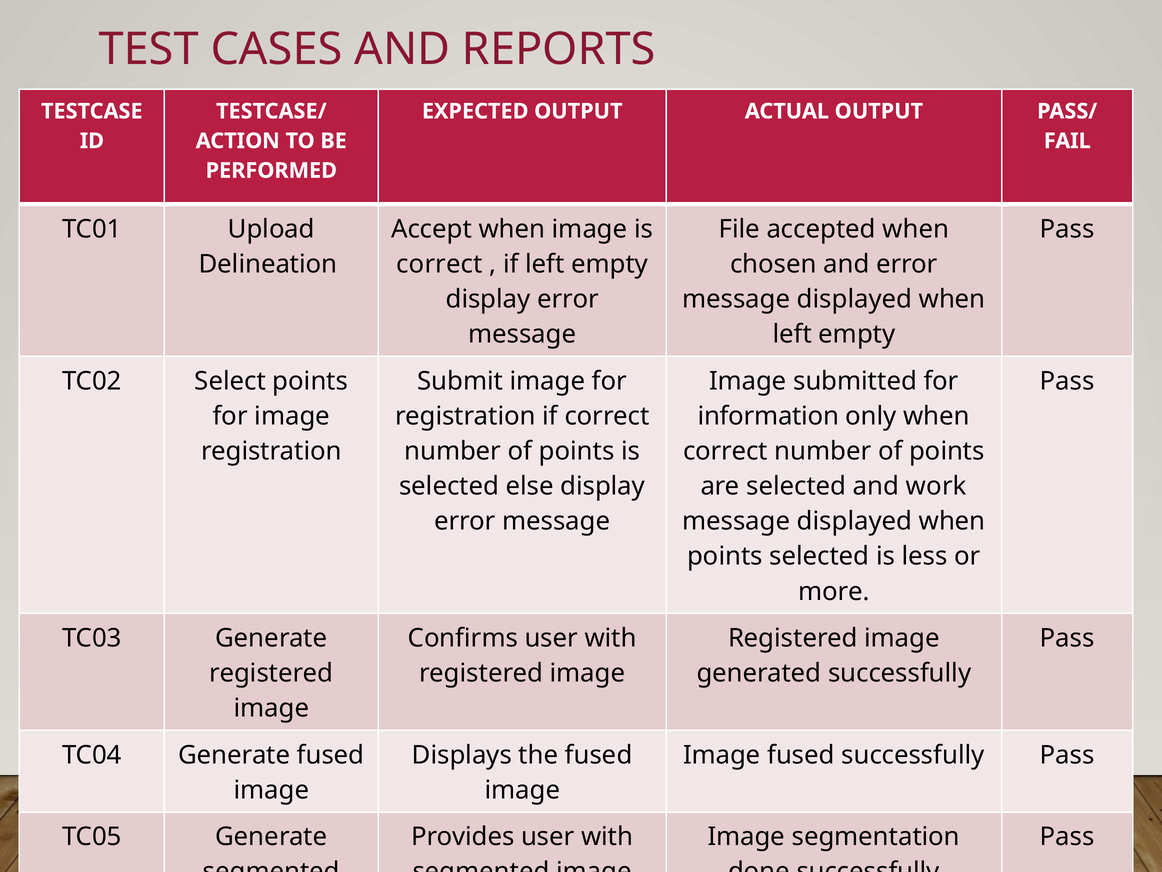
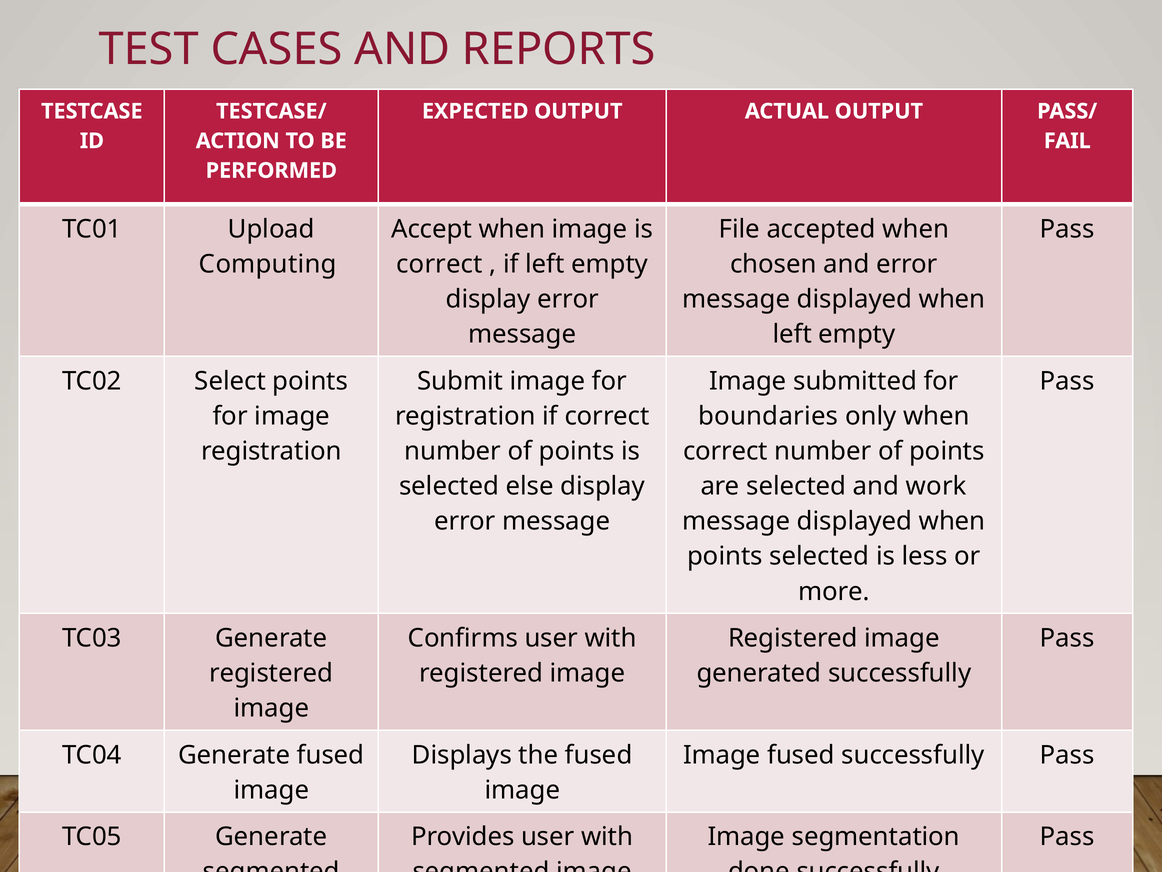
Delineation: Delineation -> Computing (268, 264)
information: information -> boundaries (768, 416)
